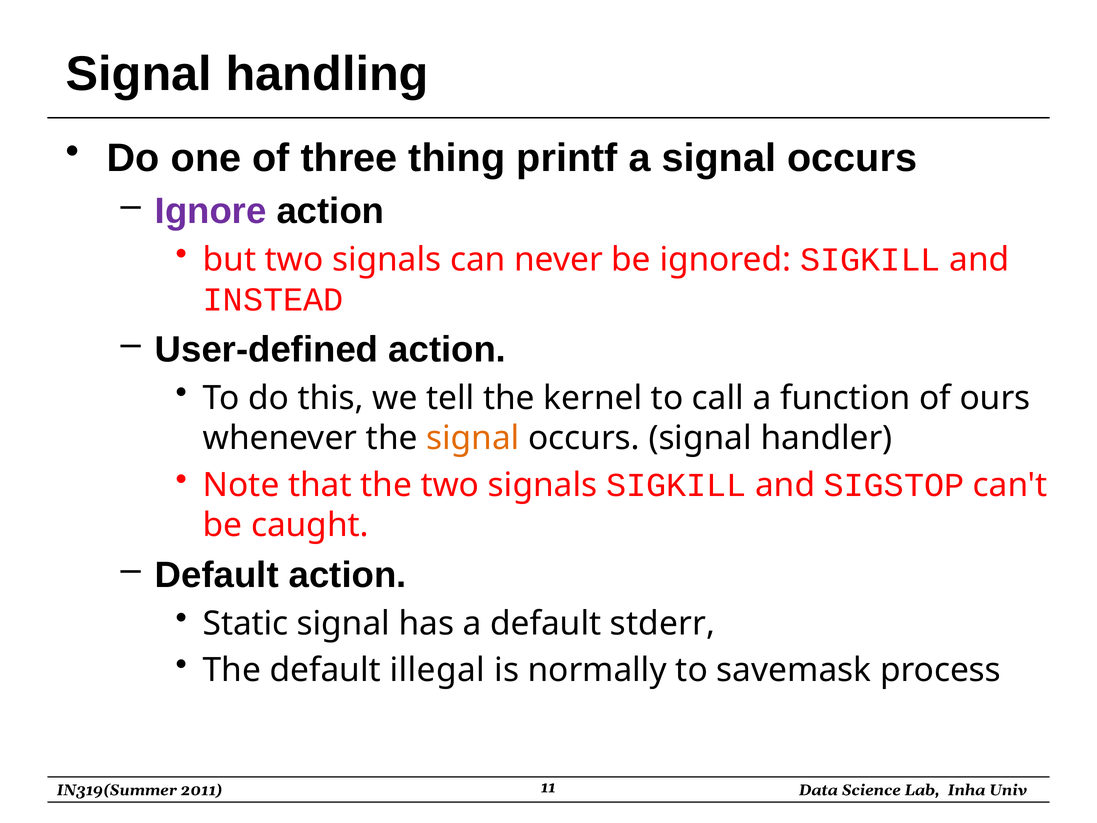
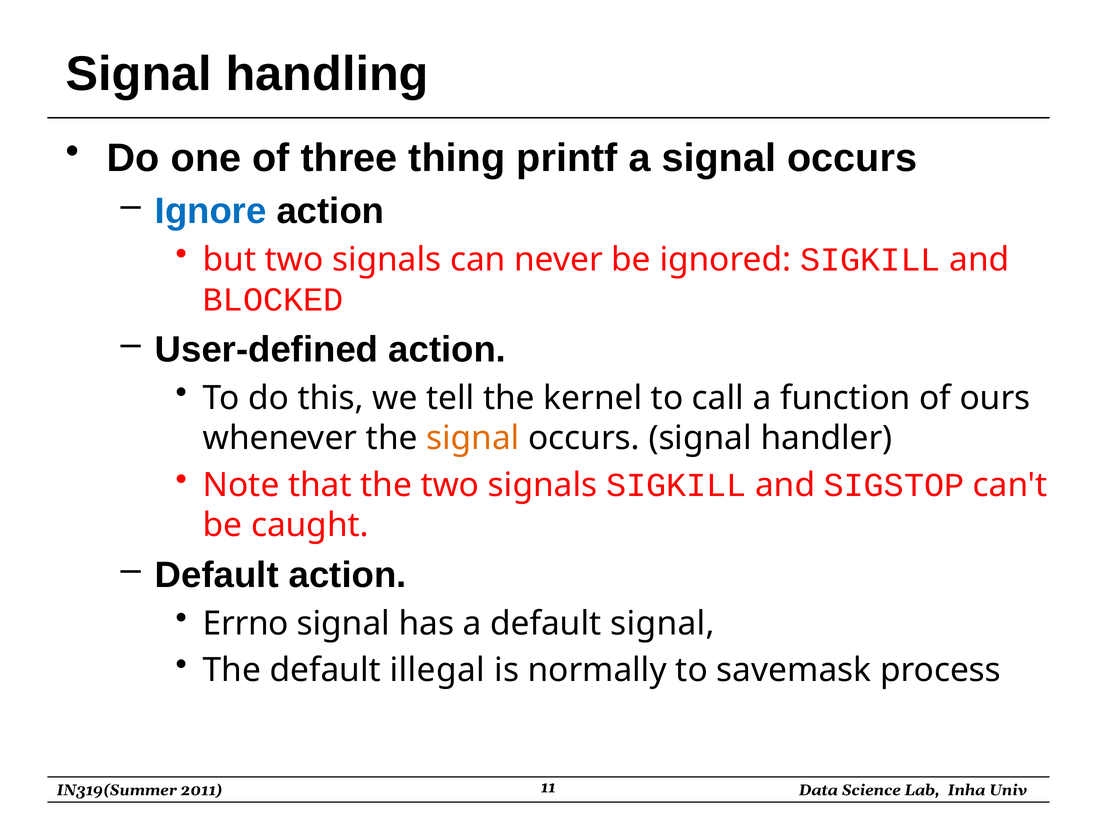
Ignore colour: purple -> blue (211, 211)
INSTEAD: INSTEAD -> BLOCKED (273, 300)
Static: Static -> Errno (246, 623)
default stderr: stderr -> signal (662, 623)
